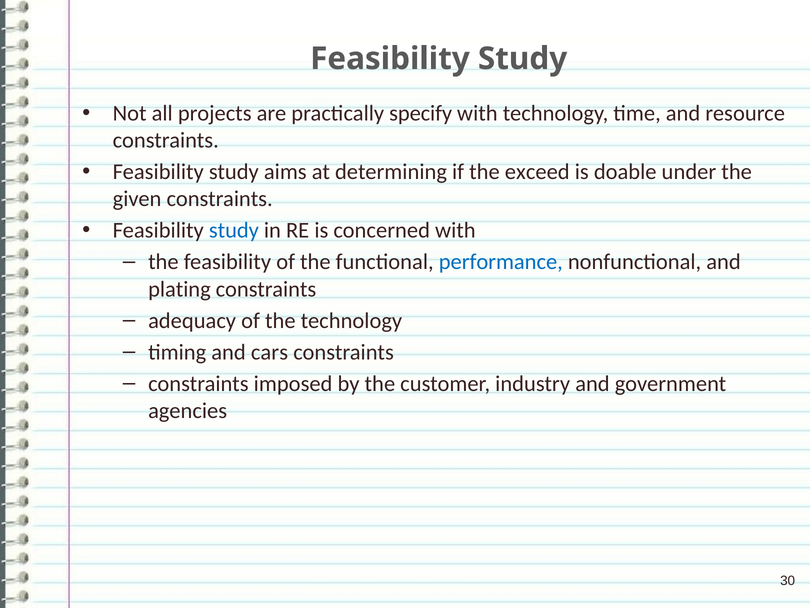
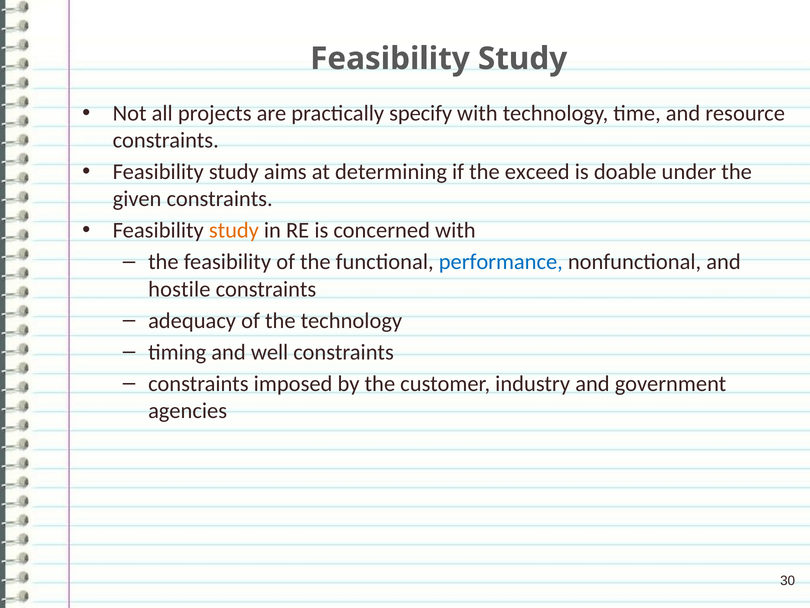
study colour: blue -> orange (234, 230)
plating: plating -> hostile (179, 289)
cars: cars -> well (270, 352)
